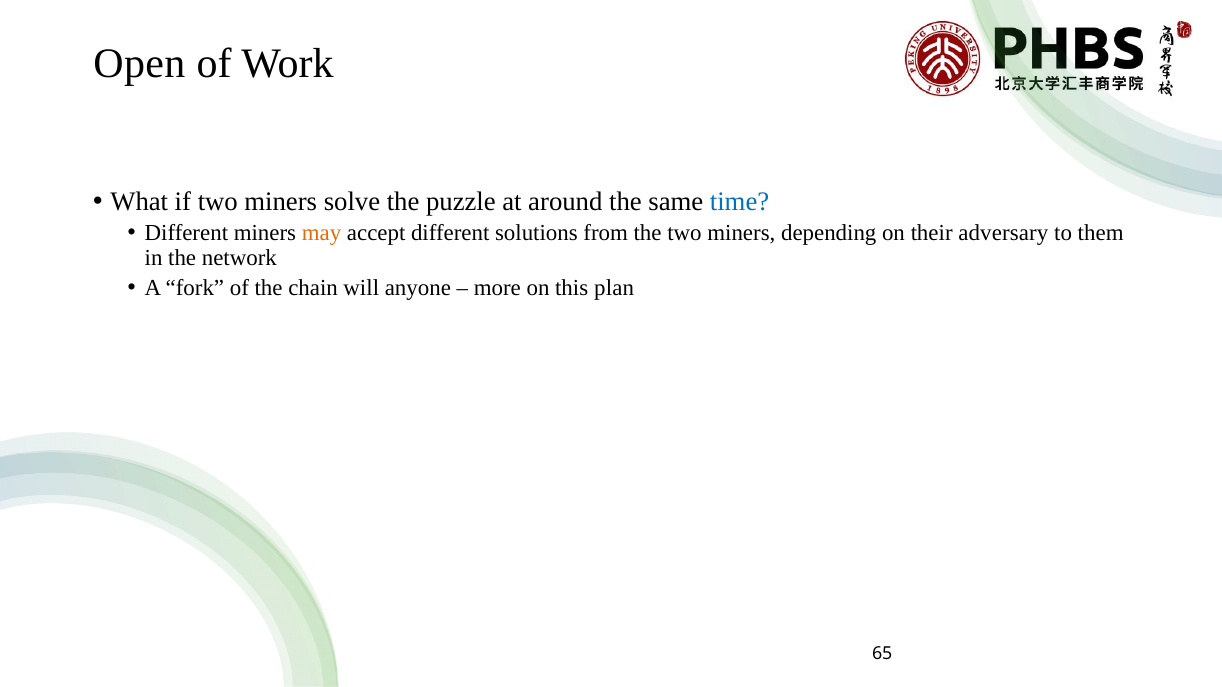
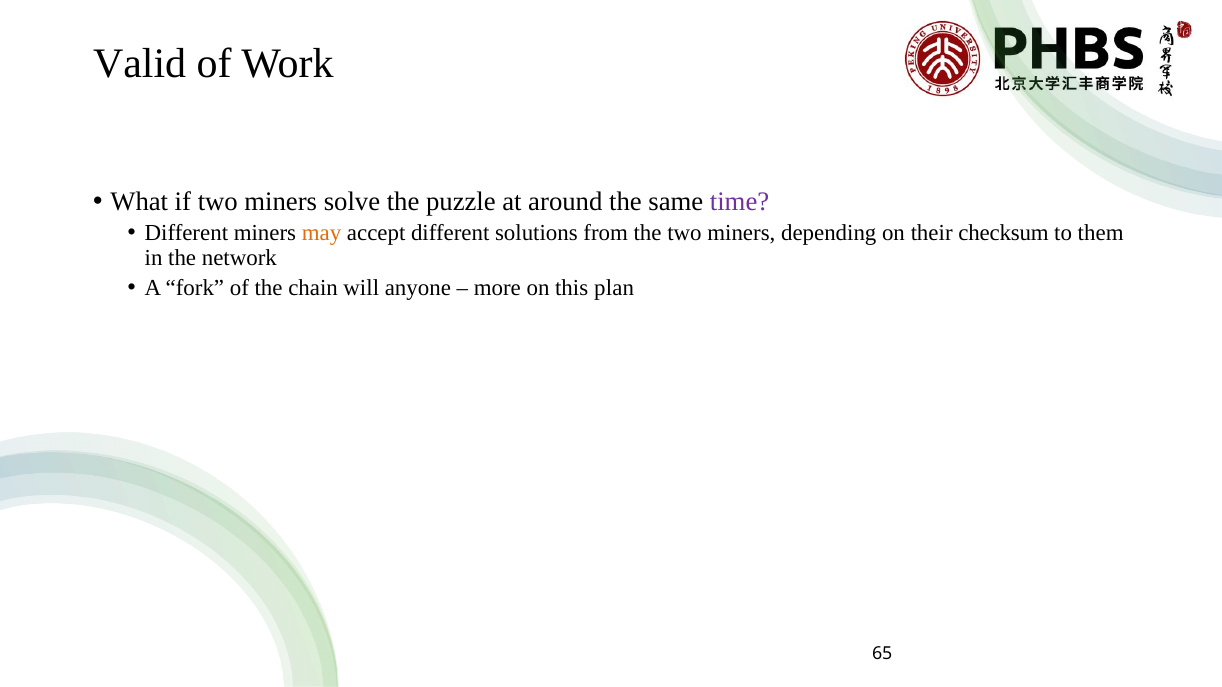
Open: Open -> Valid (140, 64)
time colour: blue -> purple (740, 202)
adversary: adversary -> checksum (1004, 233)
